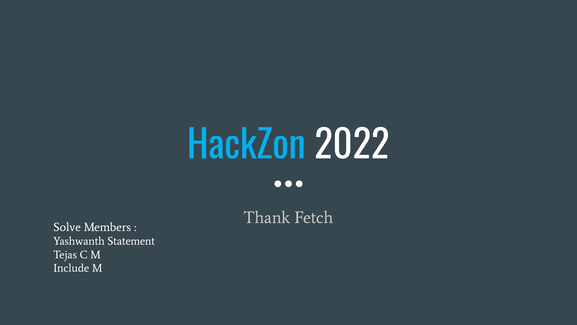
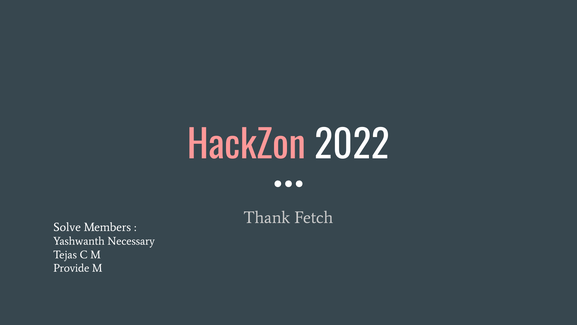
HackZon colour: light blue -> pink (247, 146)
Statement: Statement -> Necessary (131, 241)
Include: Include -> Provide (71, 268)
